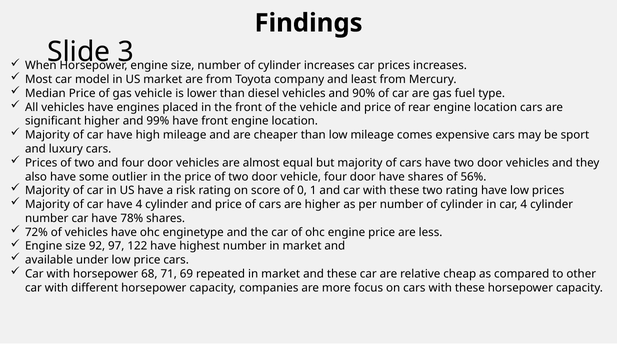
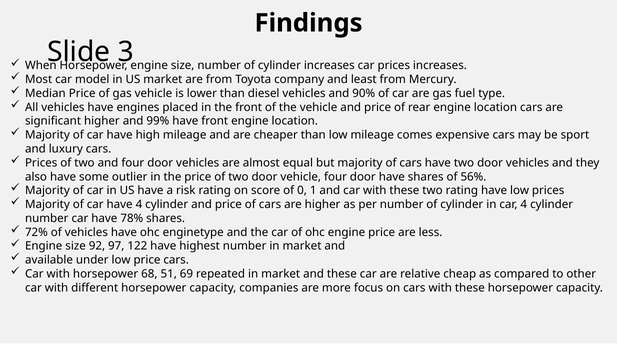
71: 71 -> 51 (169, 274)
